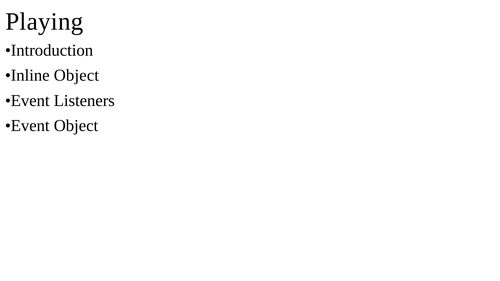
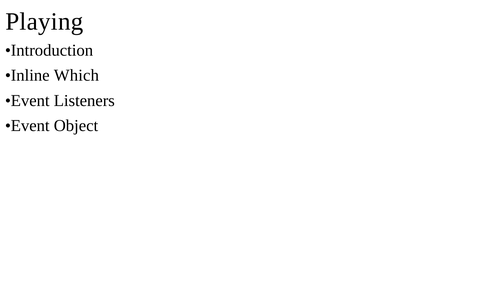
Inline Object: Object -> Which (76, 76)
